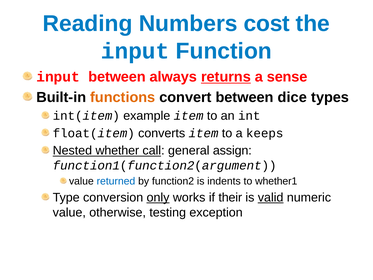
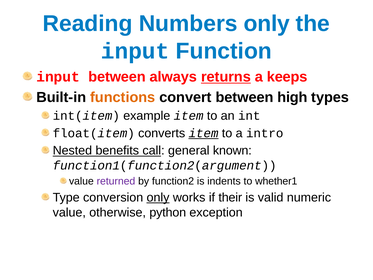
Numbers cost: cost -> only (267, 24)
sense: sense -> keeps (287, 77)
dice: dice -> high (292, 97)
item underline: none -> present (204, 133)
keeps: keeps -> intro (265, 133)
whether: whether -> benefits (117, 150)
assign: assign -> known (232, 150)
returned colour: blue -> purple (116, 181)
valid underline: present -> none (271, 197)
testing: testing -> python (168, 212)
